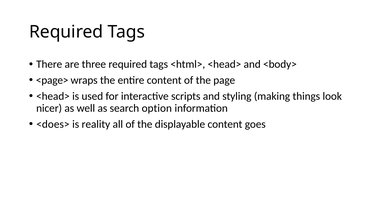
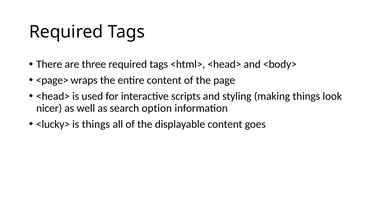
<does>: <does> -> <lucky> (53, 124)
is reality: reality -> things (96, 124)
